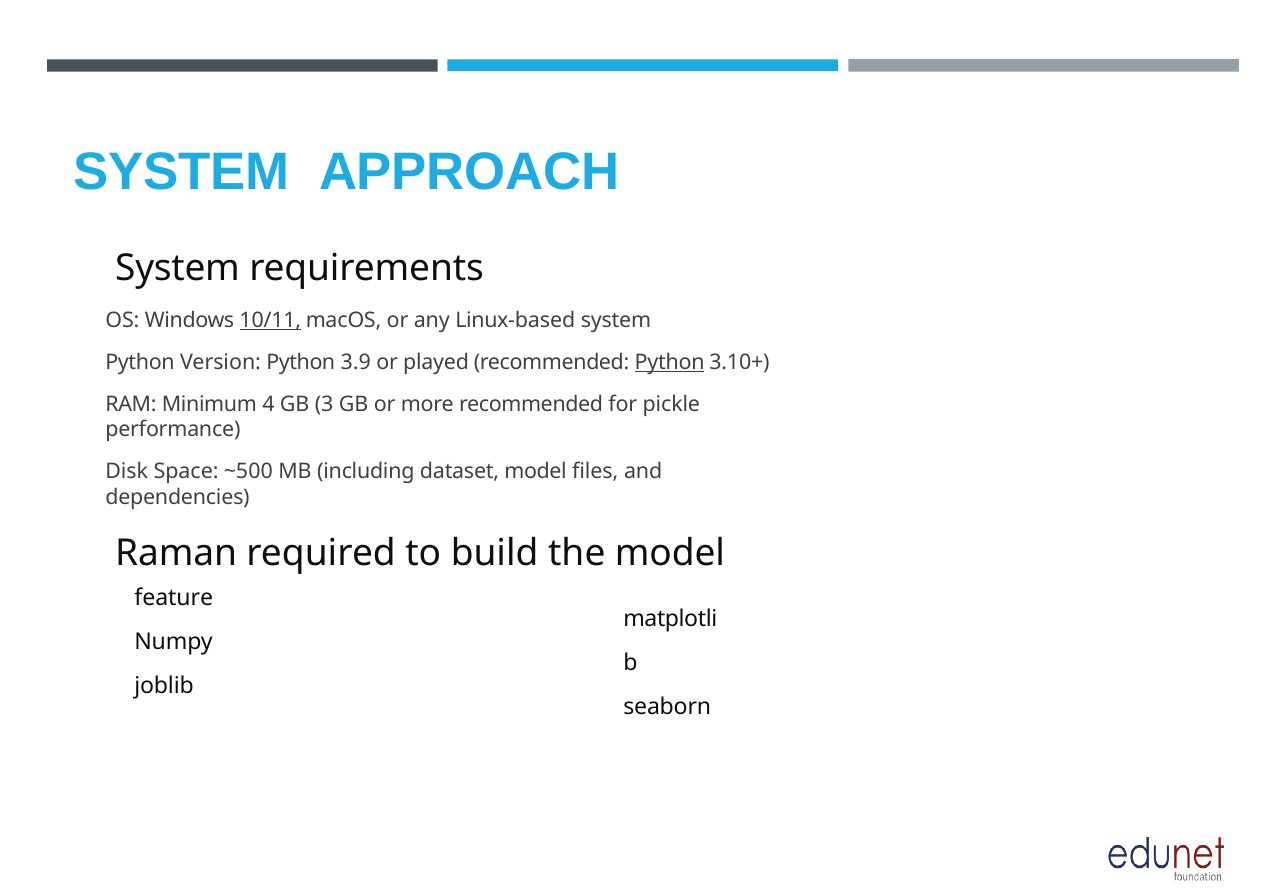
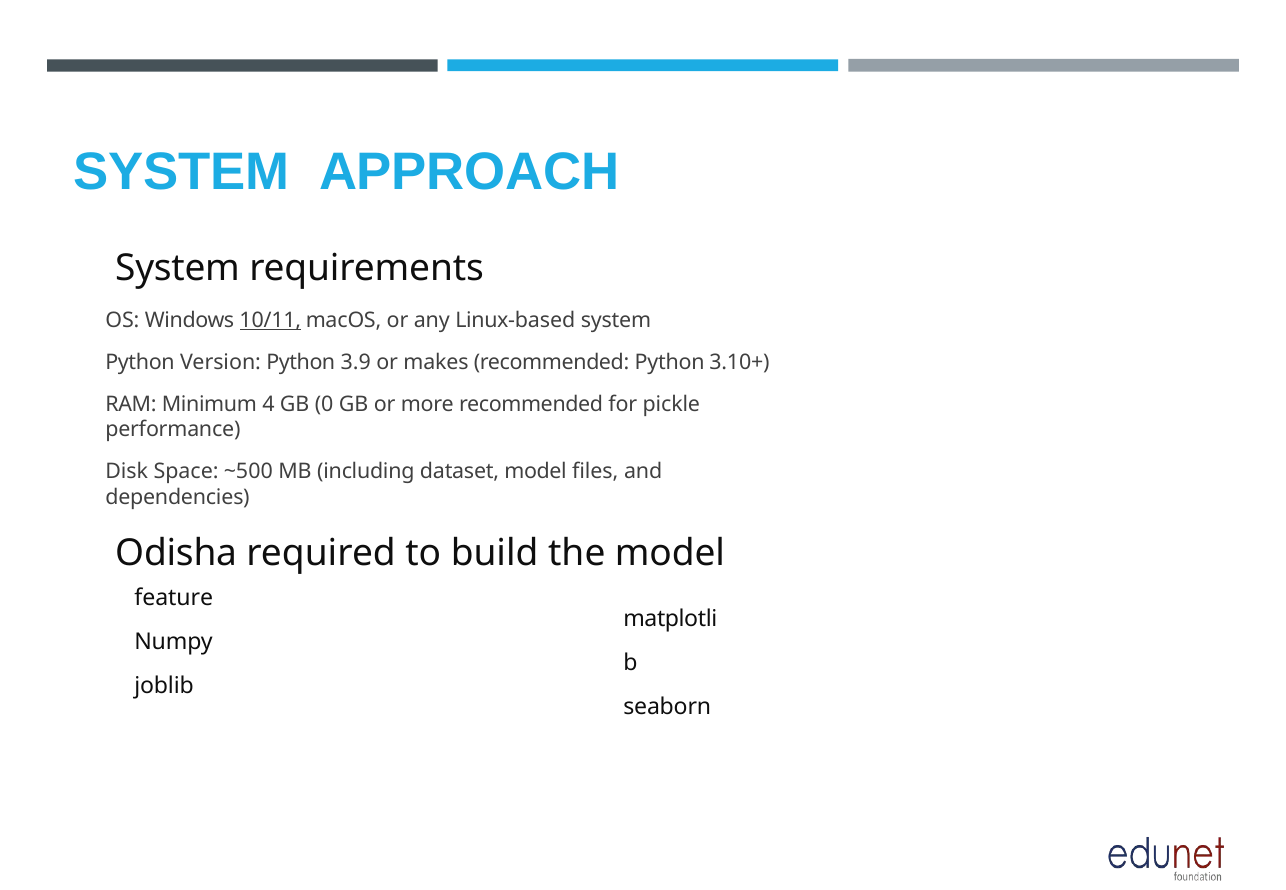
played: played -> makes (436, 362)
Python underline: present -> none (670, 362)
3: 3 -> 0 (324, 404)
Raman: Raman -> Odisha (176, 554)
